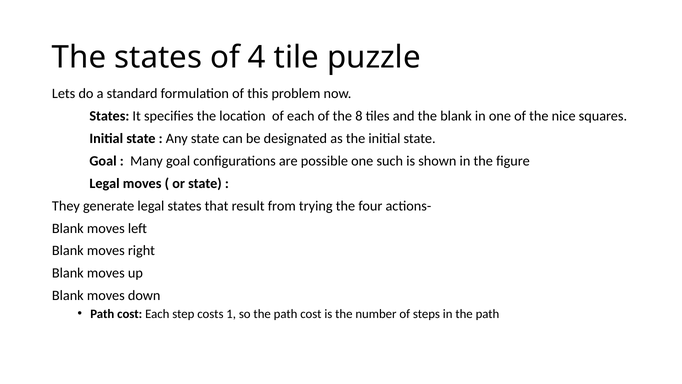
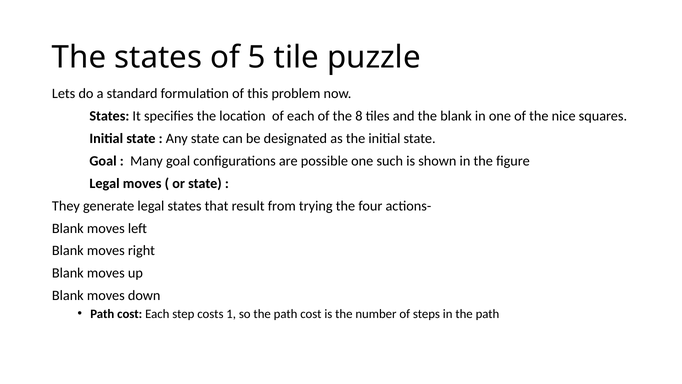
4: 4 -> 5 (257, 57)
